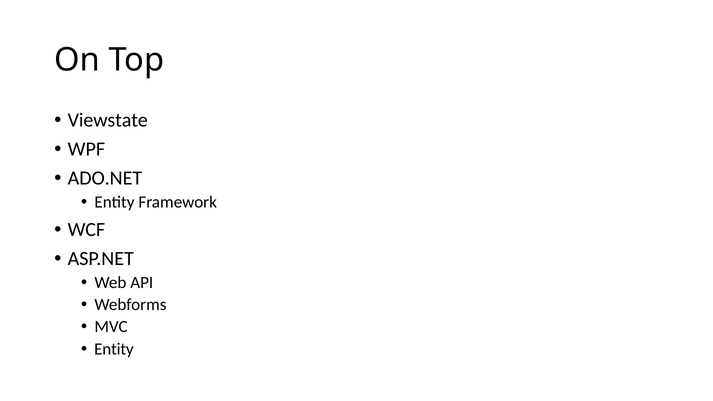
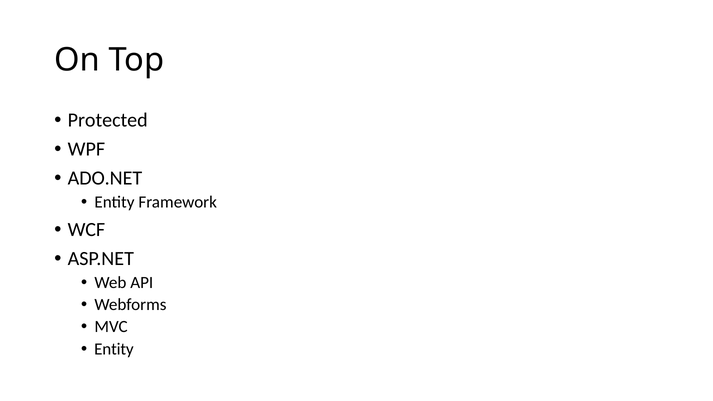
Viewstate: Viewstate -> Protected (108, 120)
